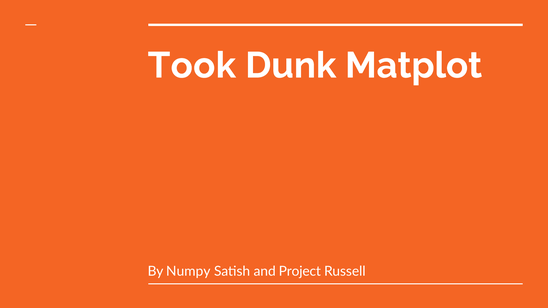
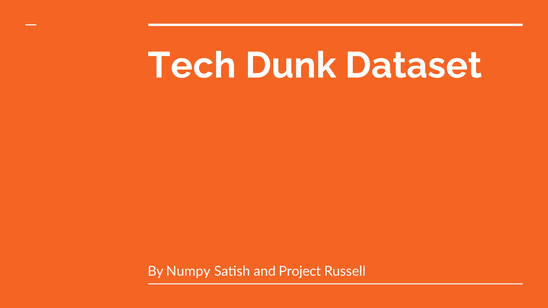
Took: Took -> Tech (192, 66)
Matplot: Matplot -> Dataset (413, 66)
